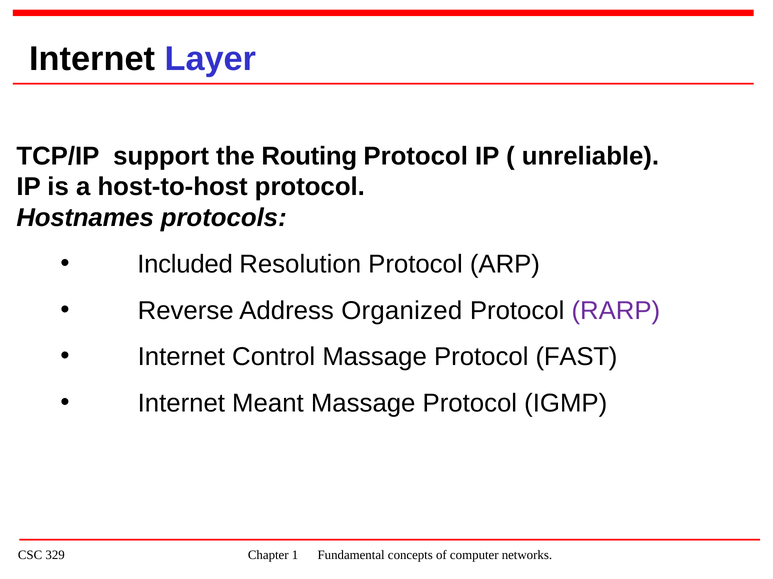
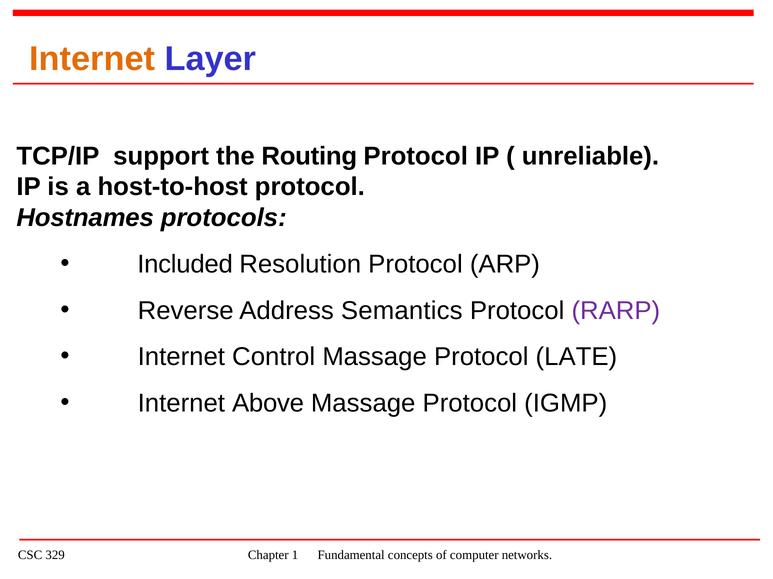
Internet colour: black -> orange (92, 59)
Organized: Organized -> Semantics (402, 311)
FAST: FAST -> LATE (576, 357)
Meant: Meant -> Above (268, 404)
